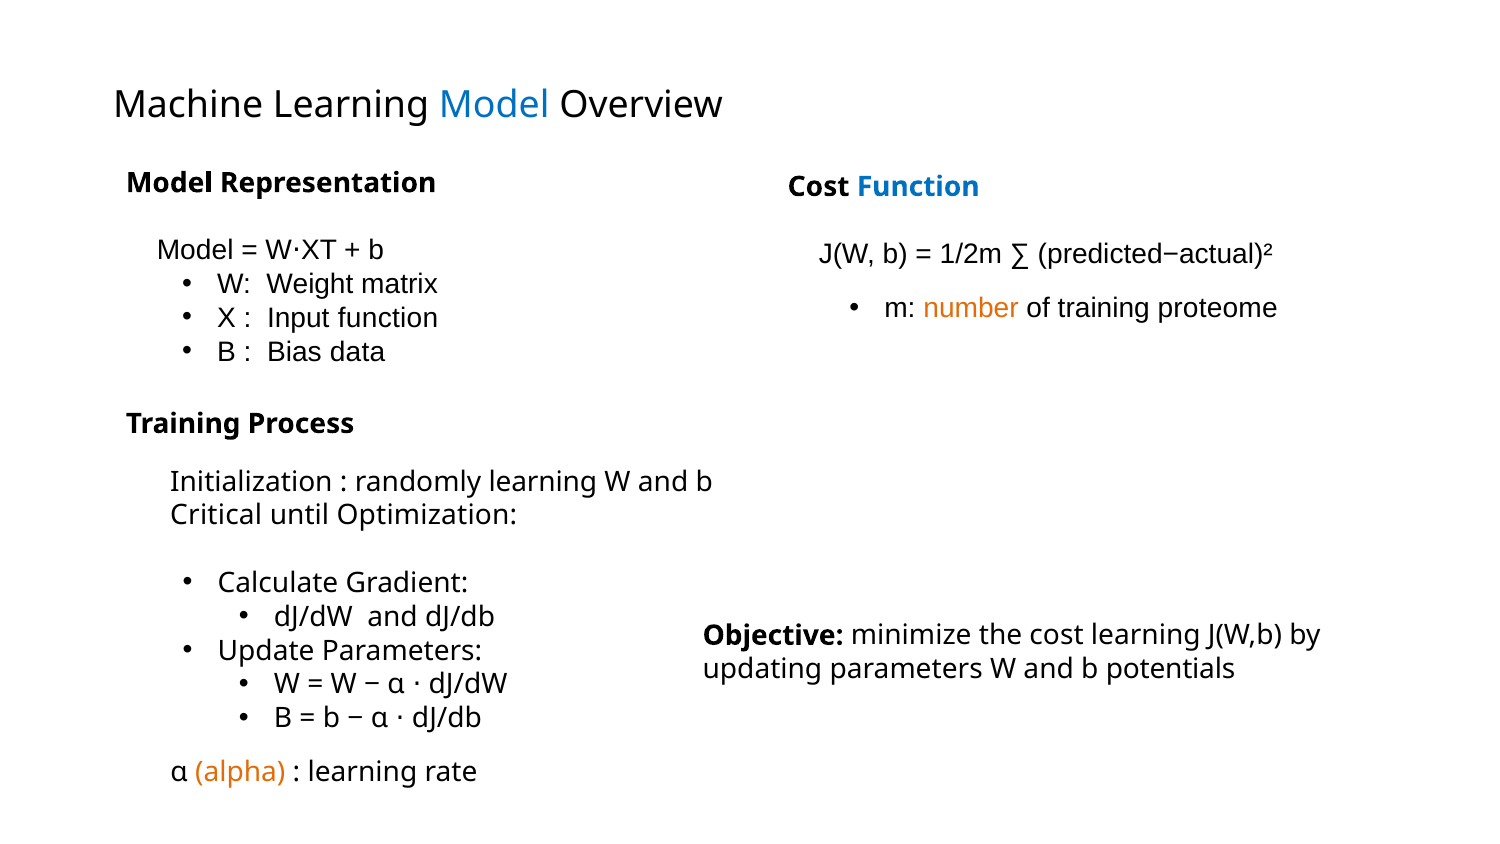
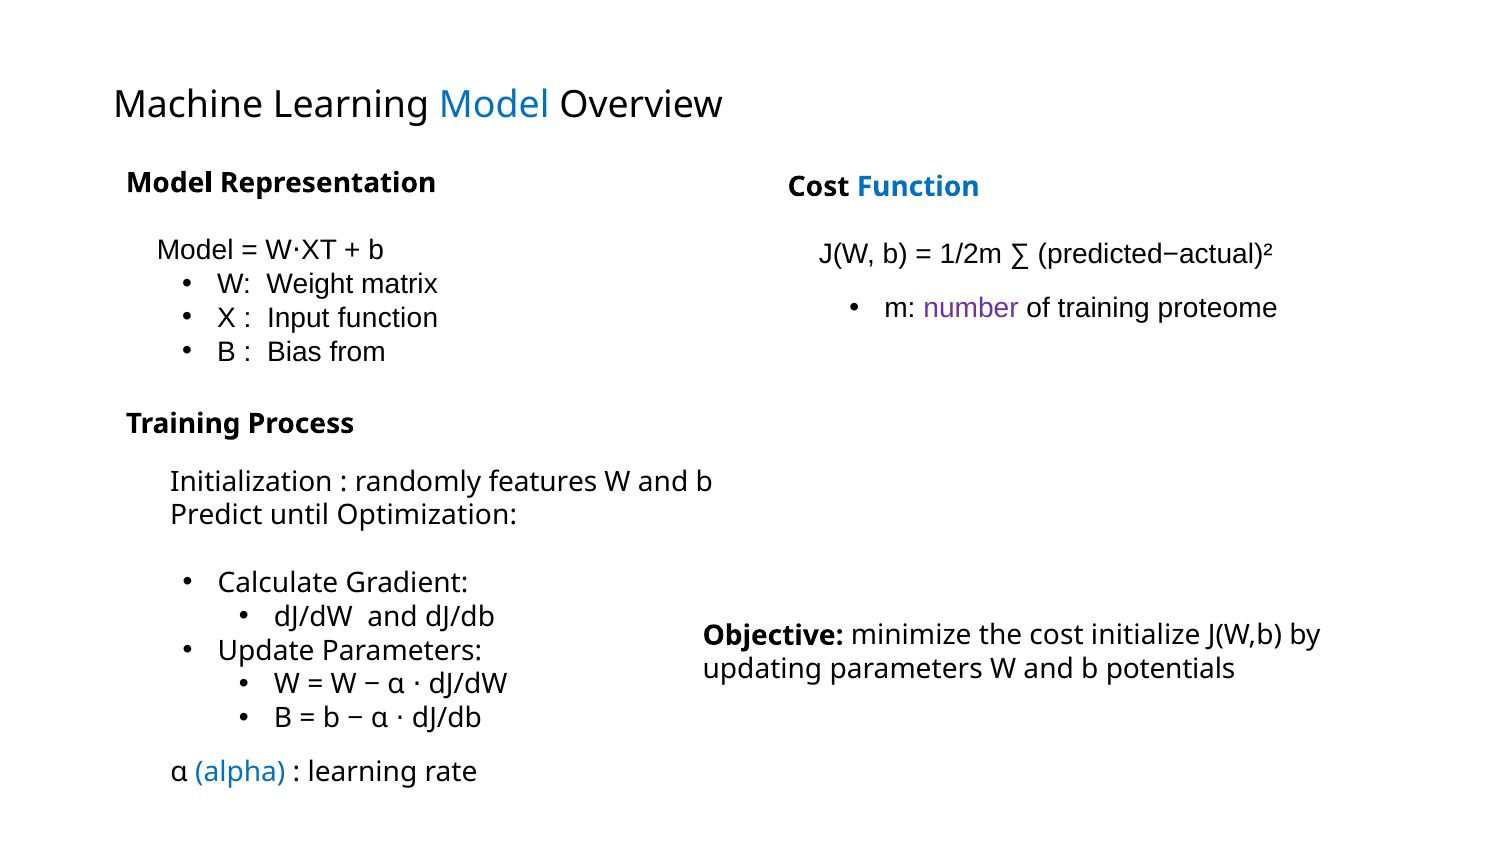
number colour: orange -> purple (971, 308)
data: data -> from (358, 352)
randomly learning: learning -> features (543, 482)
Critical: Critical -> Predict (216, 516)
cost learning: learning -> initialize (1146, 635)
alpha colour: orange -> blue (240, 772)
